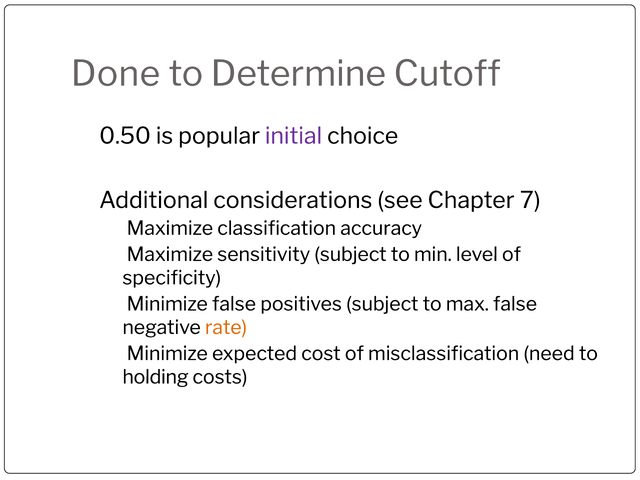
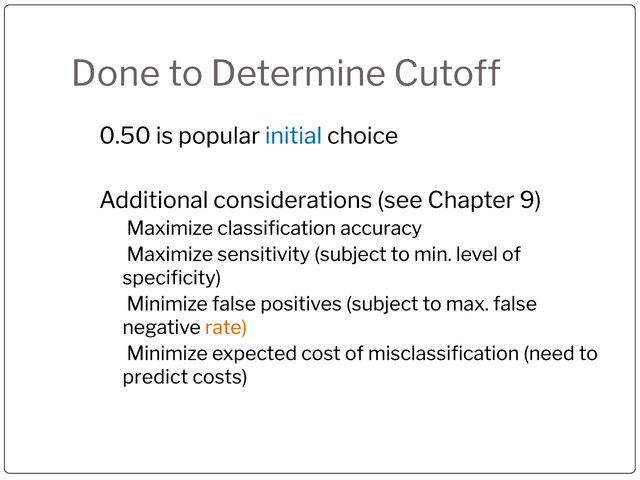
initial colour: purple -> blue (294, 136)
7: 7 -> 9 (530, 200)
holding: holding -> predict (155, 377)
